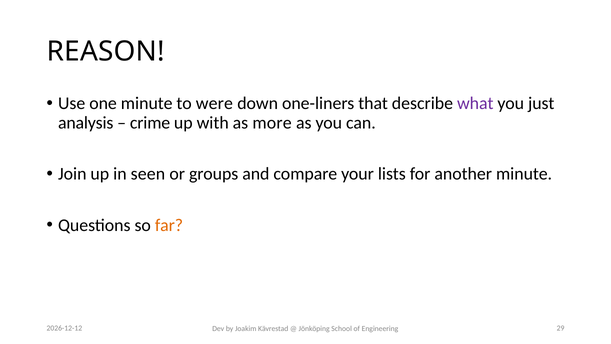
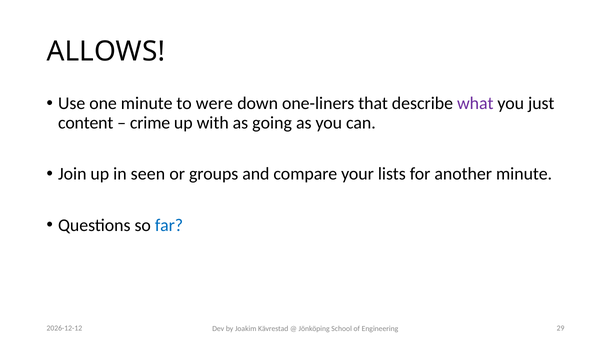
REASON: REASON -> ALLOWS (106, 51)
analysis: analysis -> content (86, 123)
more: more -> going (272, 123)
far colour: orange -> blue (169, 225)
